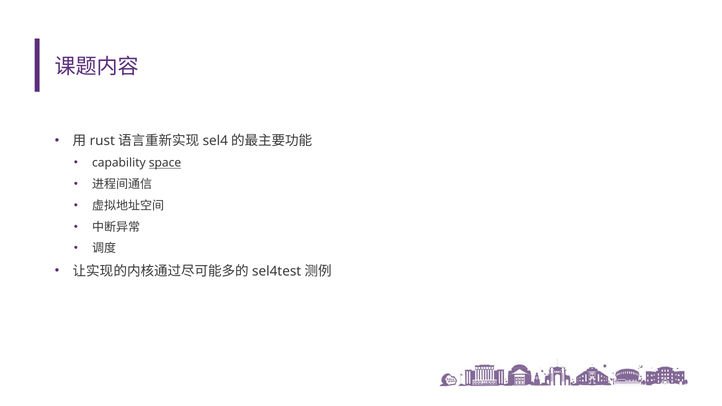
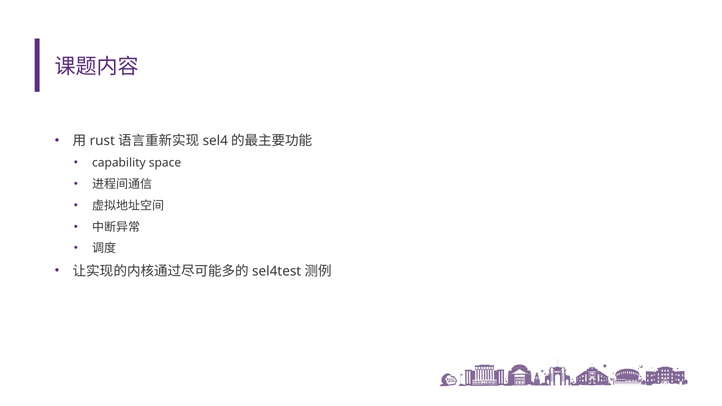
space underline: present -> none (165, 163)
